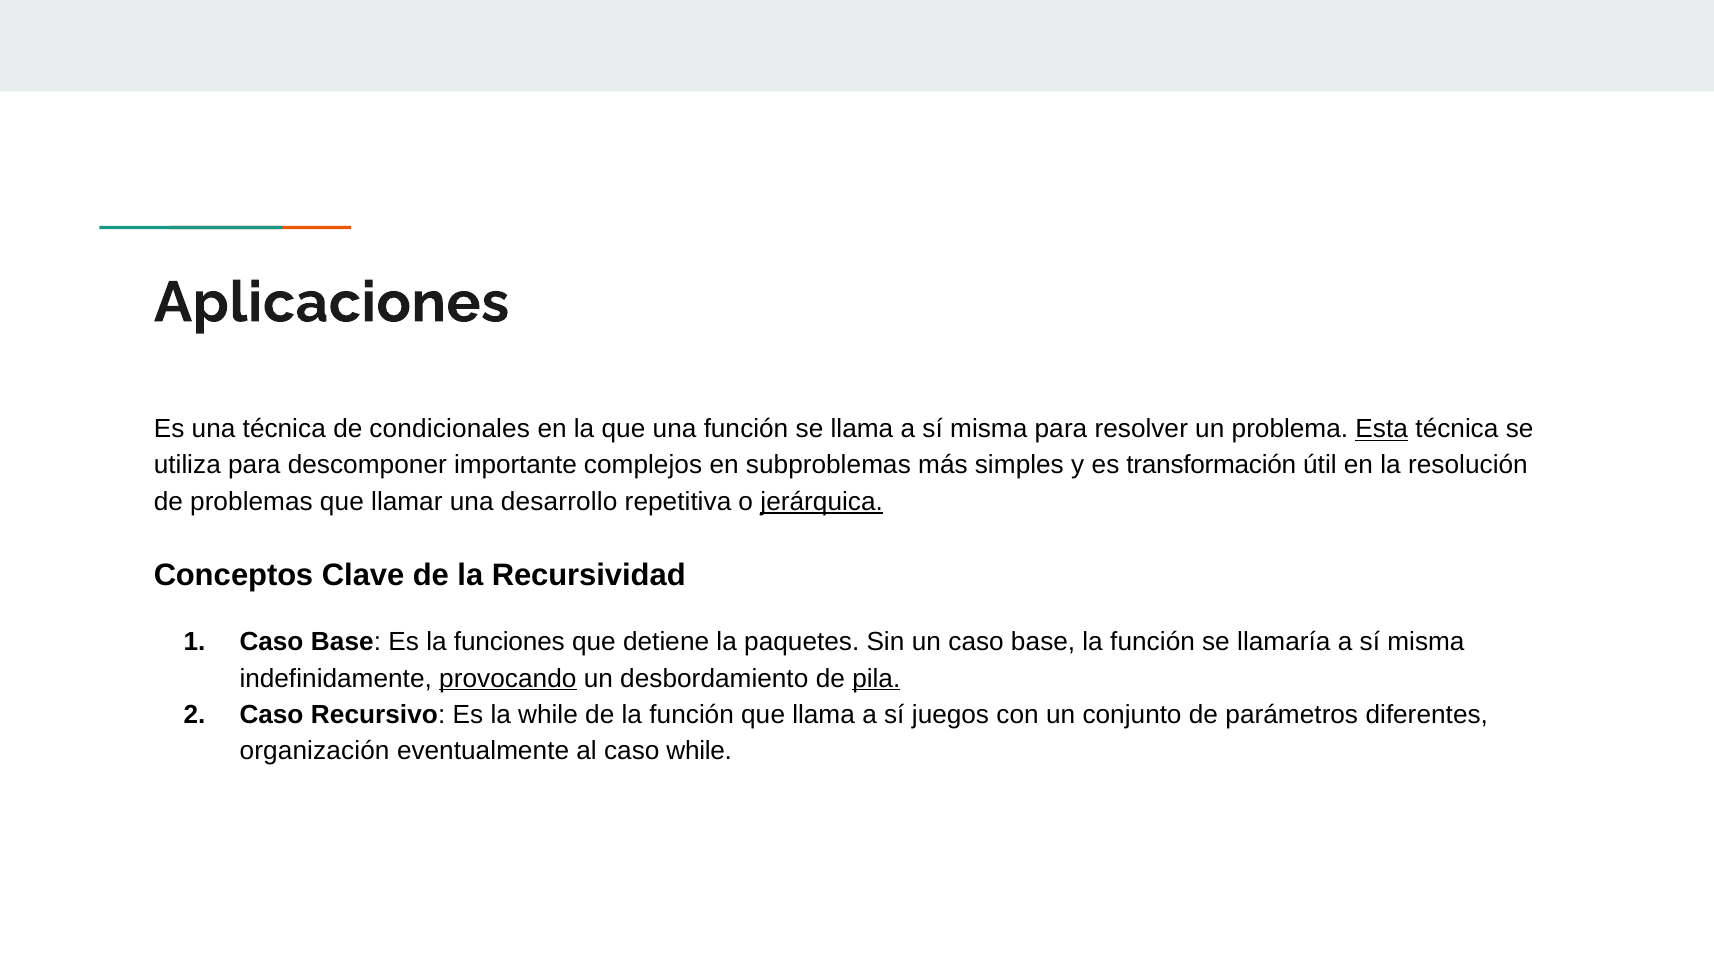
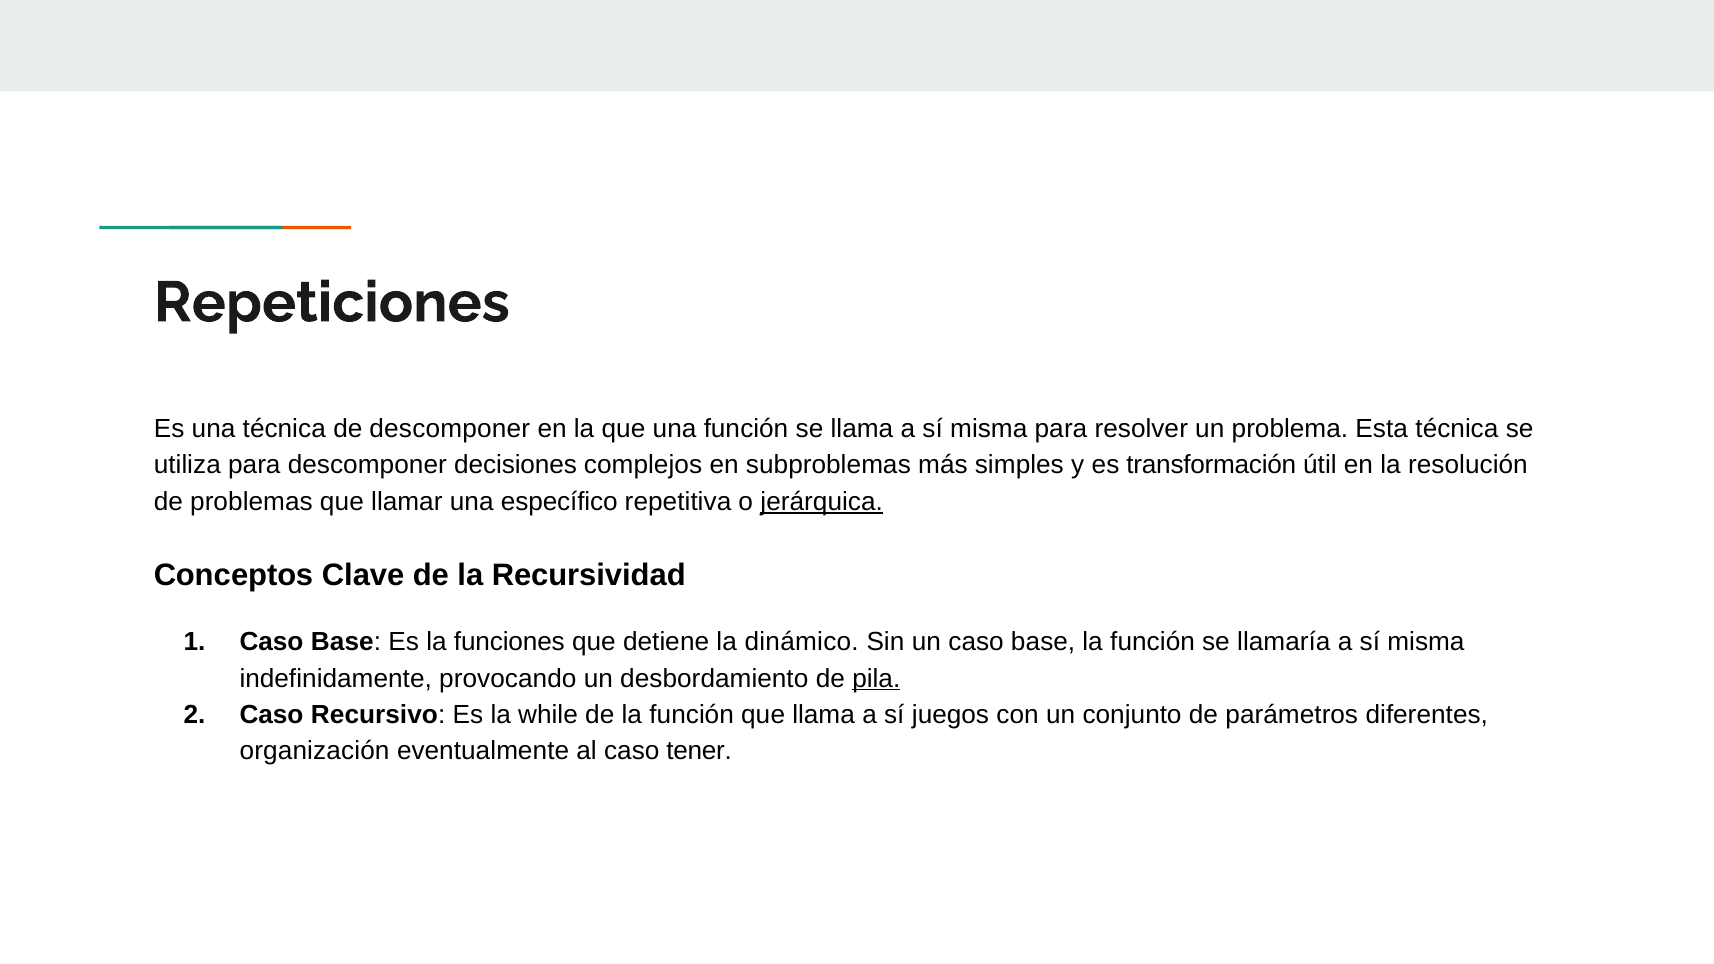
Aplicaciones: Aplicaciones -> Repeticiones (332, 303)
de condicionales: condicionales -> descomponer (450, 429)
Esta underline: present -> none (1382, 429)
importante: importante -> decisiones (516, 465)
desarrollo: desarrollo -> específico (559, 502)
paquetes: paquetes -> dinámico (802, 642)
provocando underline: present -> none (508, 679)
caso while: while -> tener (699, 751)
